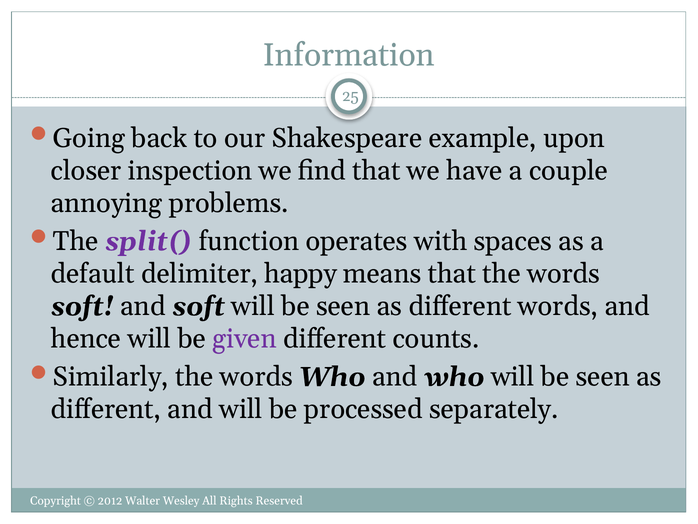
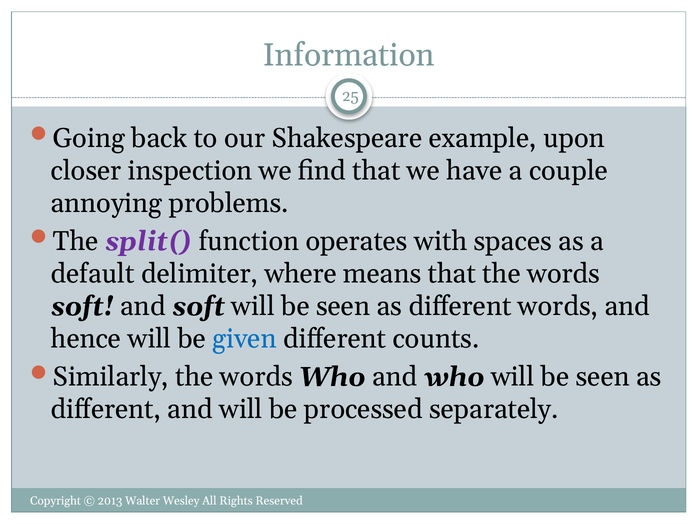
happy: happy -> where (301, 274)
given colour: purple -> blue (244, 339)
2012: 2012 -> 2013 (110, 501)
